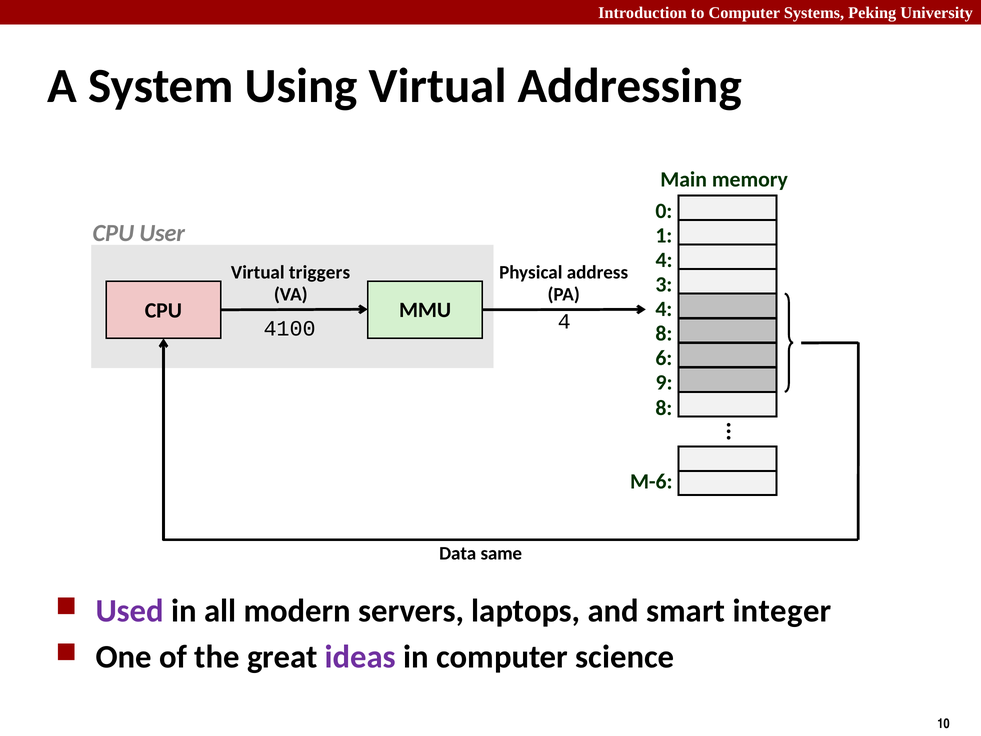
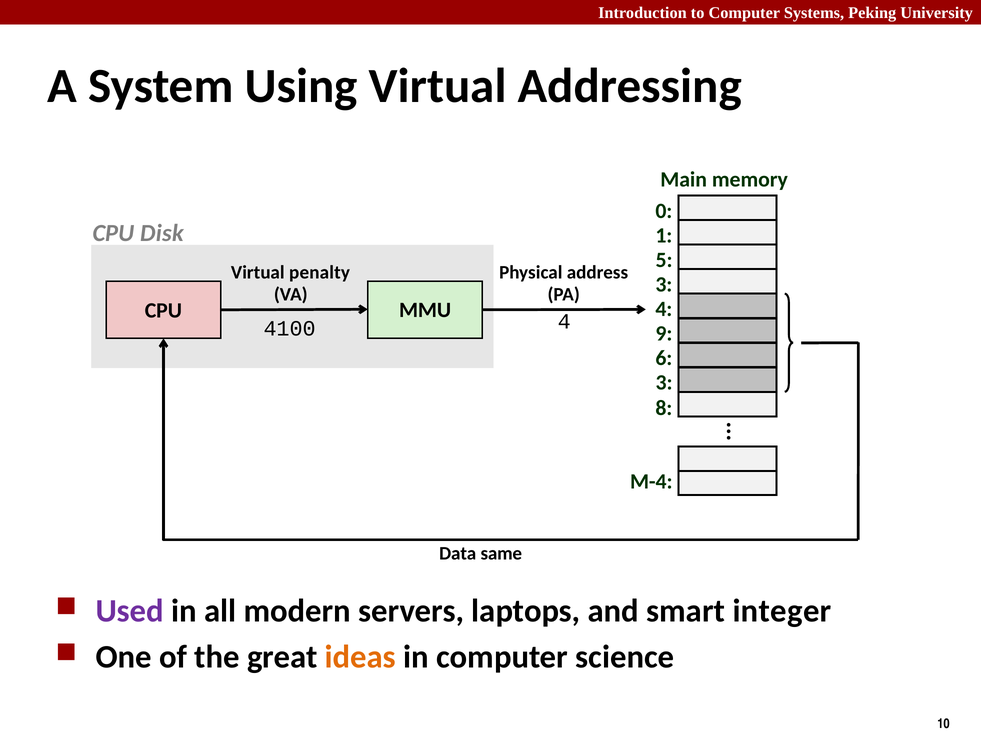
User: User -> Disk (162, 233)
4: 4 -> 5 (664, 260)
triggers: triggers -> penalty (320, 272)
8: 8 -> 9 (664, 334)
9: 9 -> 3 (664, 383)
M-6: M-6 -> M-4 (651, 481)
ideas colour: purple -> orange (360, 657)
